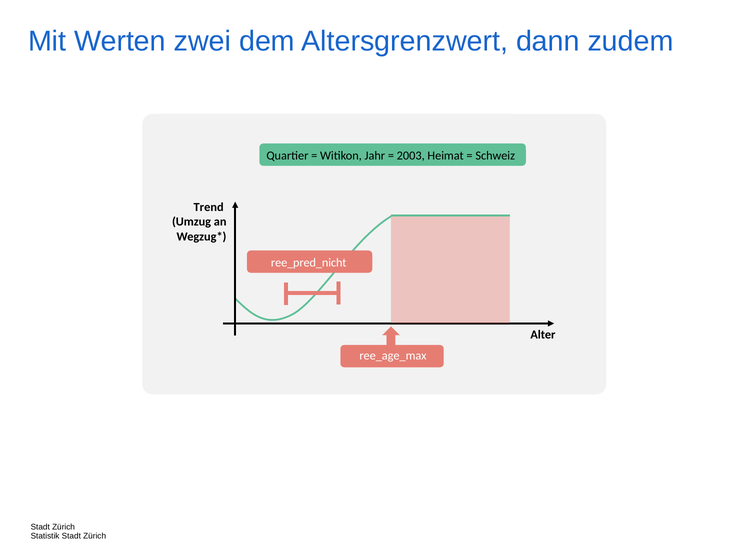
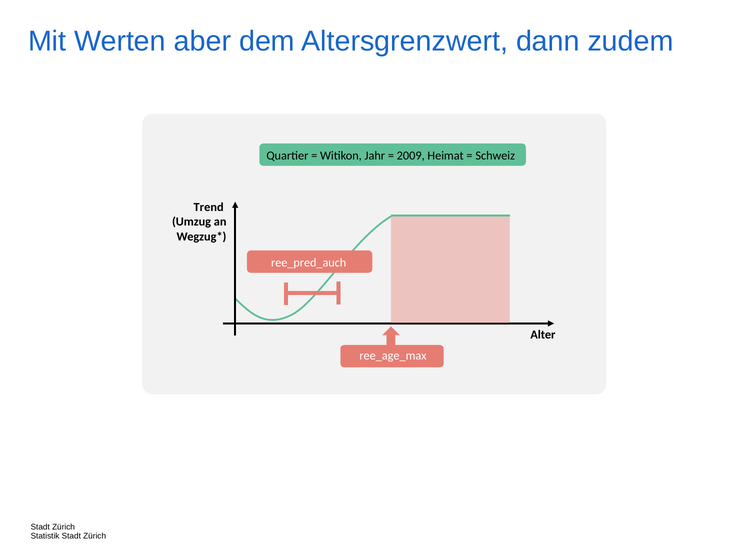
zwei: zwei -> aber (203, 41)
2003: 2003 -> 2009 (411, 156)
ree_pred_nicht: ree_pred_nicht -> ree_pred_auch (309, 263)
